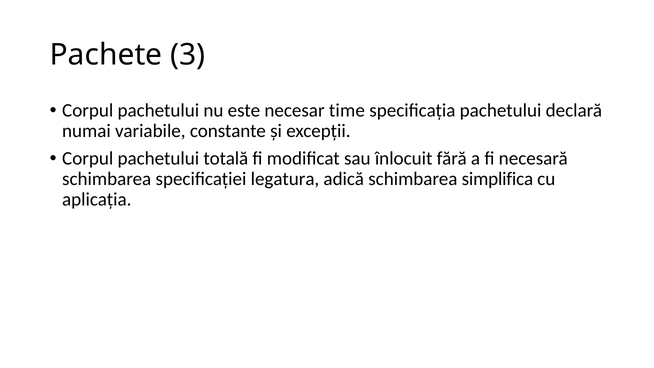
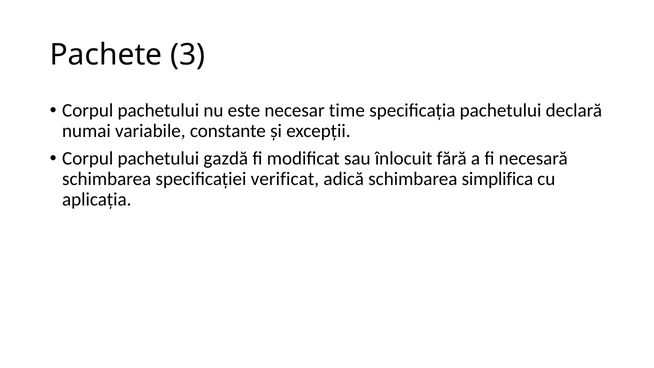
totală: totală -> gazdă (226, 158)
legatura: legatura -> verificat (285, 179)
